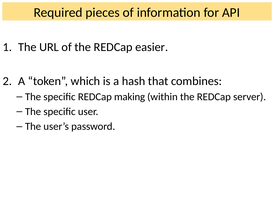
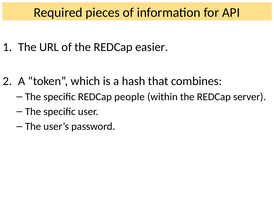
making: making -> people (129, 97)
